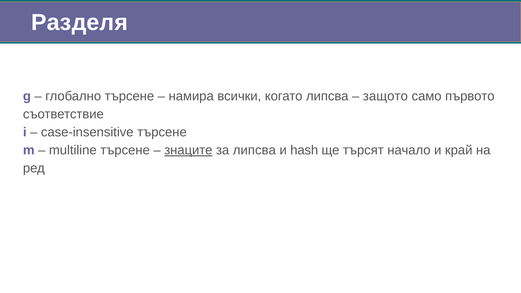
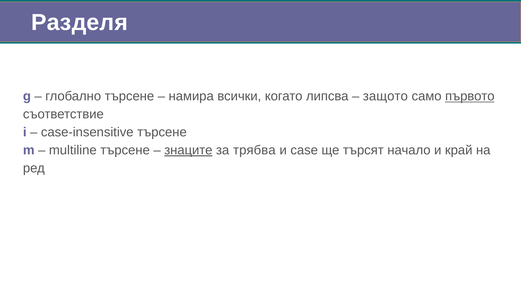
първото underline: none -> present (470, 96)
за липсва: липсва -> трябва (254, 150)
hash: hash -> case (304, 150)
